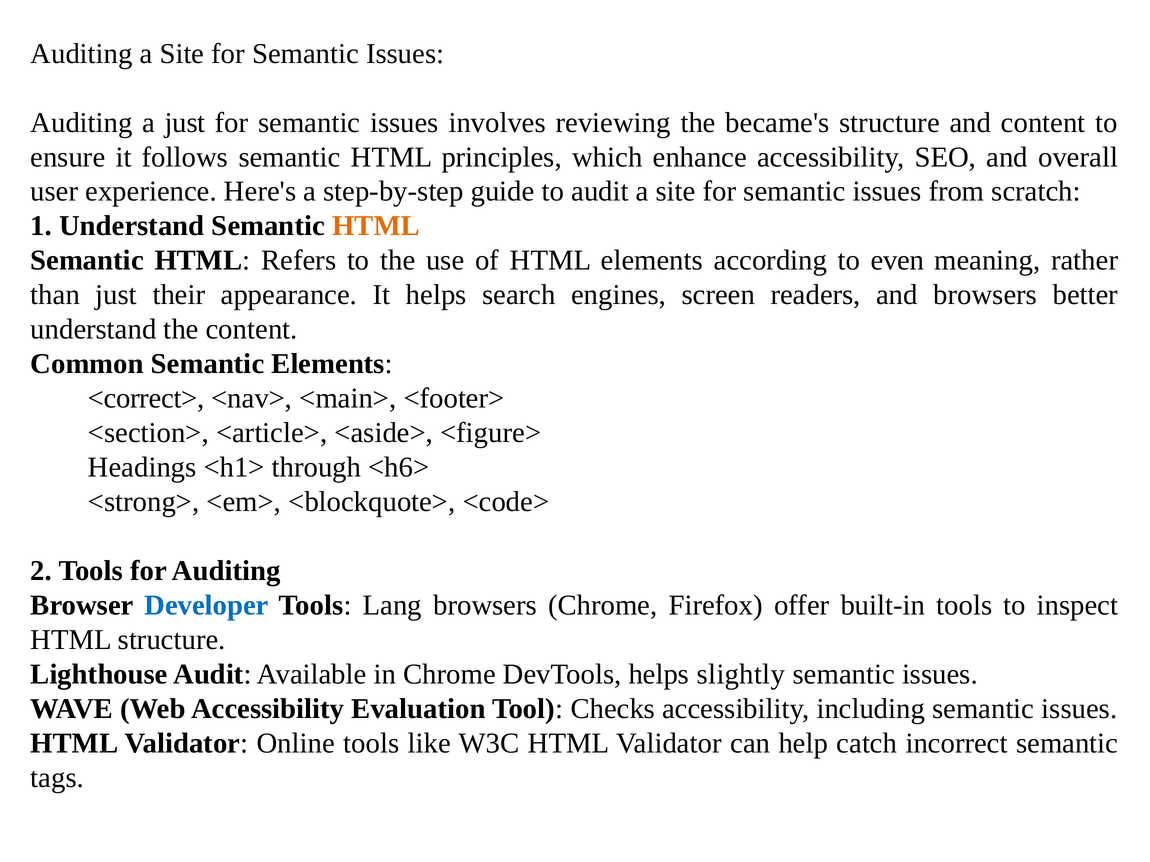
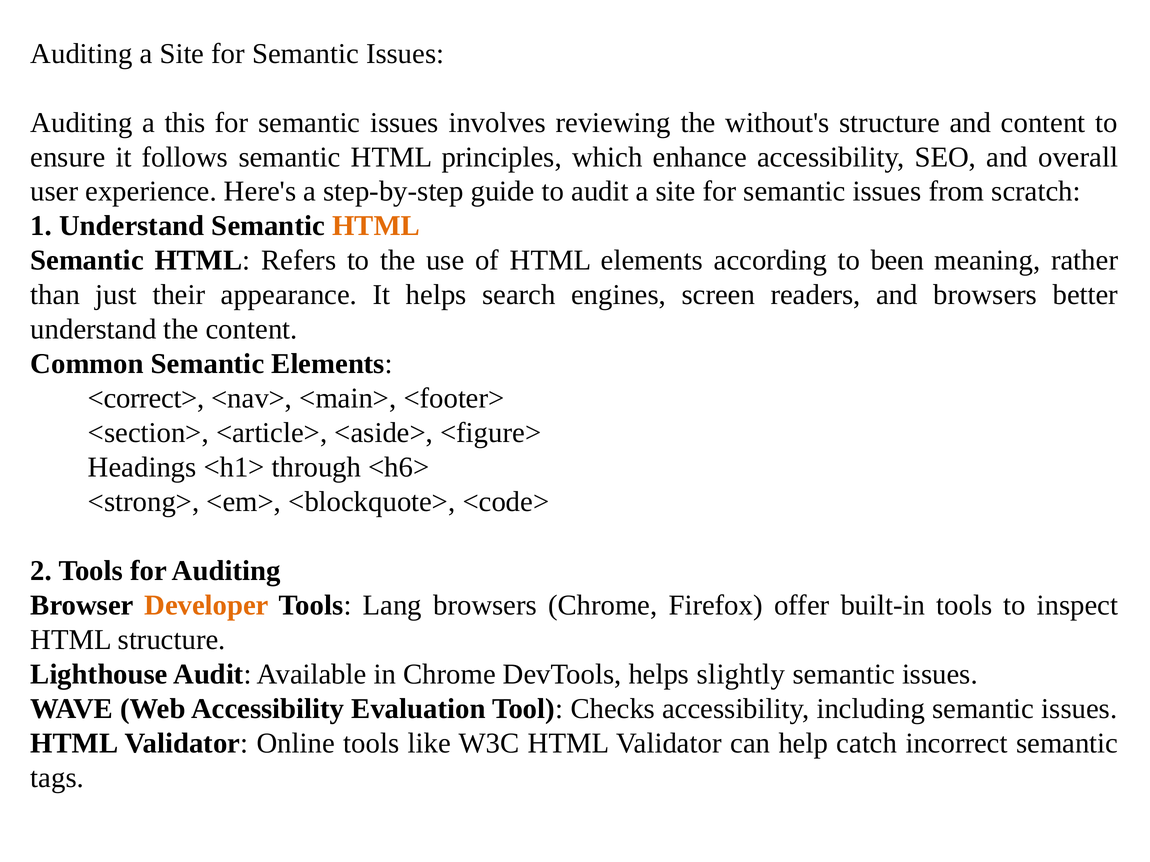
a just: just -> this (185, 123)
became's: became's -> without's (777, 123)
even: even -> been (897, 261)
Developer colour: blue -> orange (206, 606)
